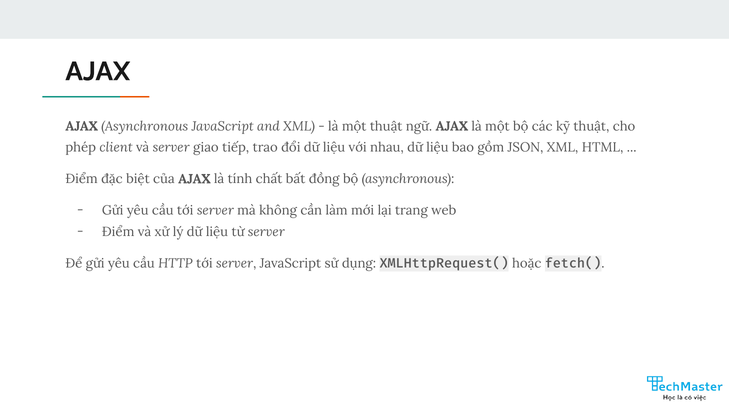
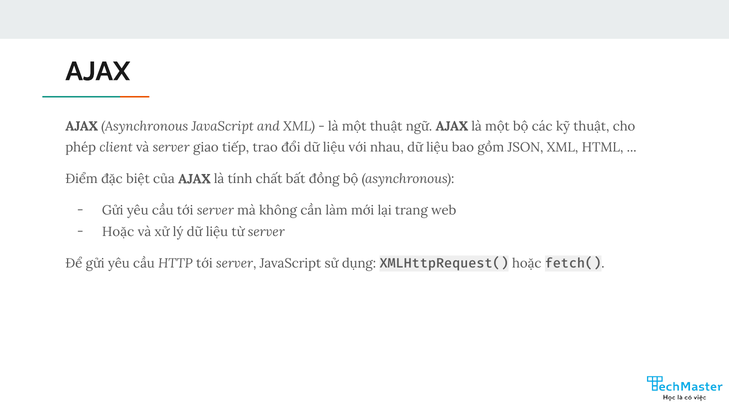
Điểm: Điểm -> Hoặc (118, 232)
